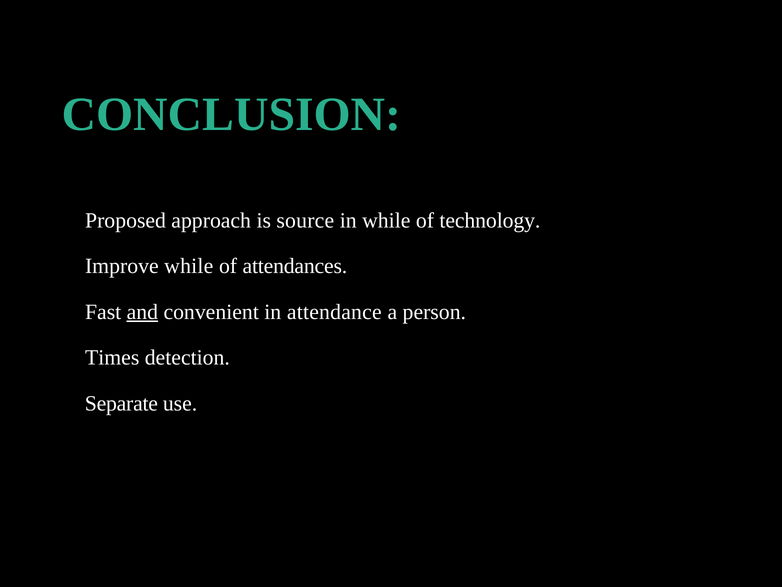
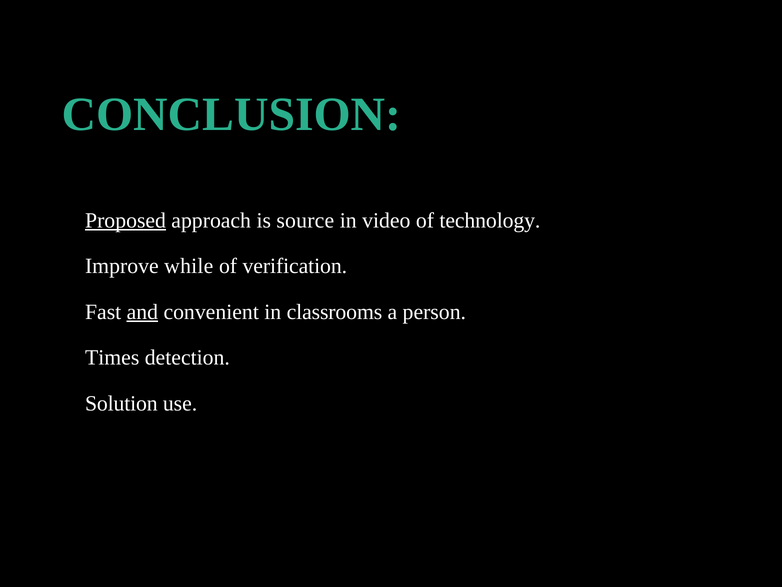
Proposed underline: none -> present (126, 220)
in while: while -> video (386, 220)
attendances: attendances -> verification (295, 266)
attendance: attendance -> classrooms (334, 312)
Separate: Separate -> Solution (121, 403)
